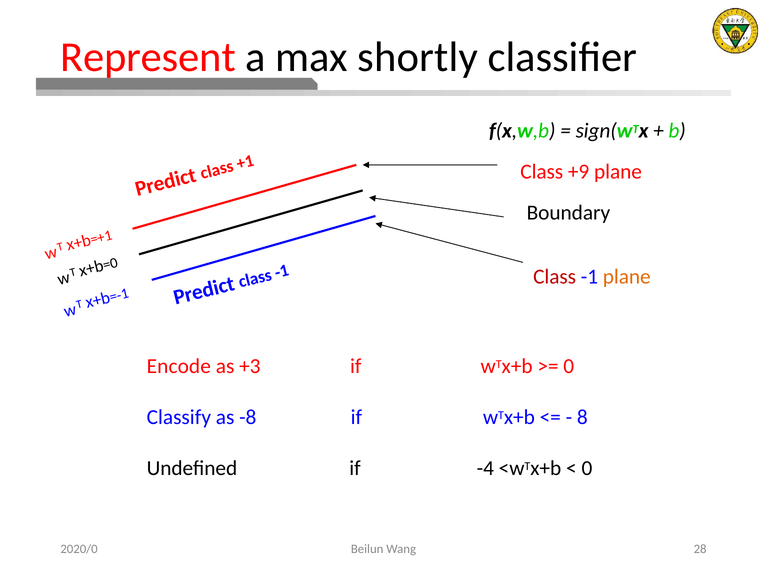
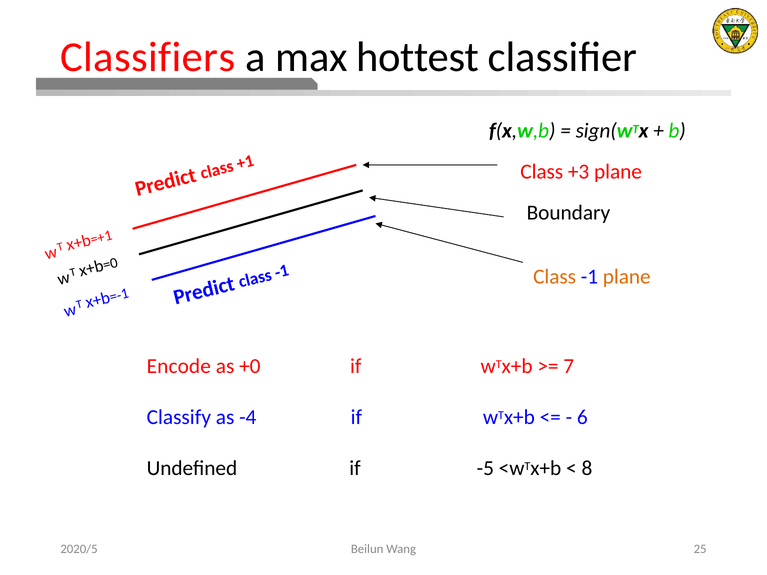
Represent: Represent -> Classifiers (148, 57)
shortly: shortly -> hottest (418, 57)
+9: +9 -> +3 (579, 172)
Class colour: red -> orange (555, 277)
+3: +3 -> +0 (250, 366)
0: 0 -> 7 (569, 366)
-8: -8 -> -4 (248, 417)
8: 8 -> 6 (582, 417)
-4: -4 -> -5 (485, 469)
0: 0 -> 8 (587, 469)
2020/0: 2020/0 -> 2020/5 (79, 549)
28: 28 -> 25 (700, 549)
